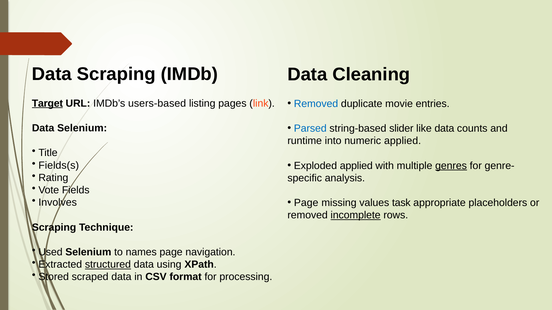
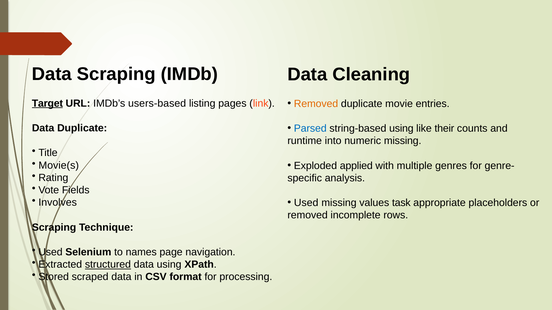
Removed colour: blue -> orange (316, 104)
string-based slider: slider -> using (401, 129)
like data: data -> their (444, 129)
Data Selenium: Selenium -> Duplicate (82, 128)
numeric applied: applied -> missing (403, 141)
Fields(s: Fields(s -> Movie(s (59, 166)
genres underline: present -> none (451, 166)
Page: Page -> Used (306, 203)
incomplete underline: present -> none (356, 216)
